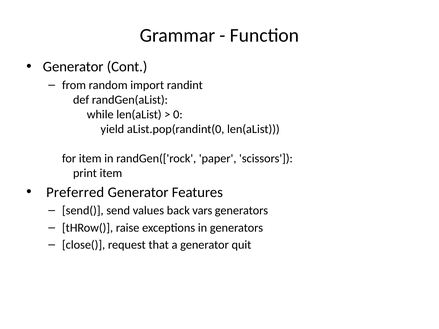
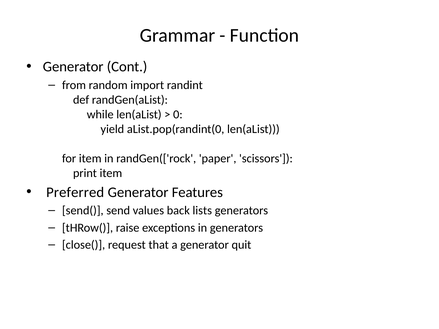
vars: vars -> lists (202, 211)
